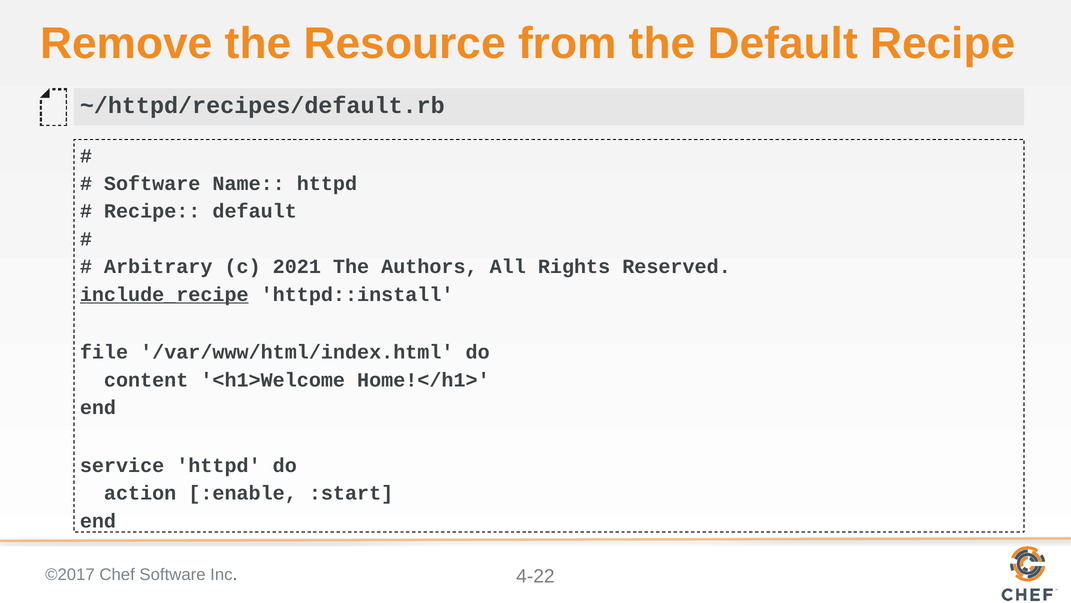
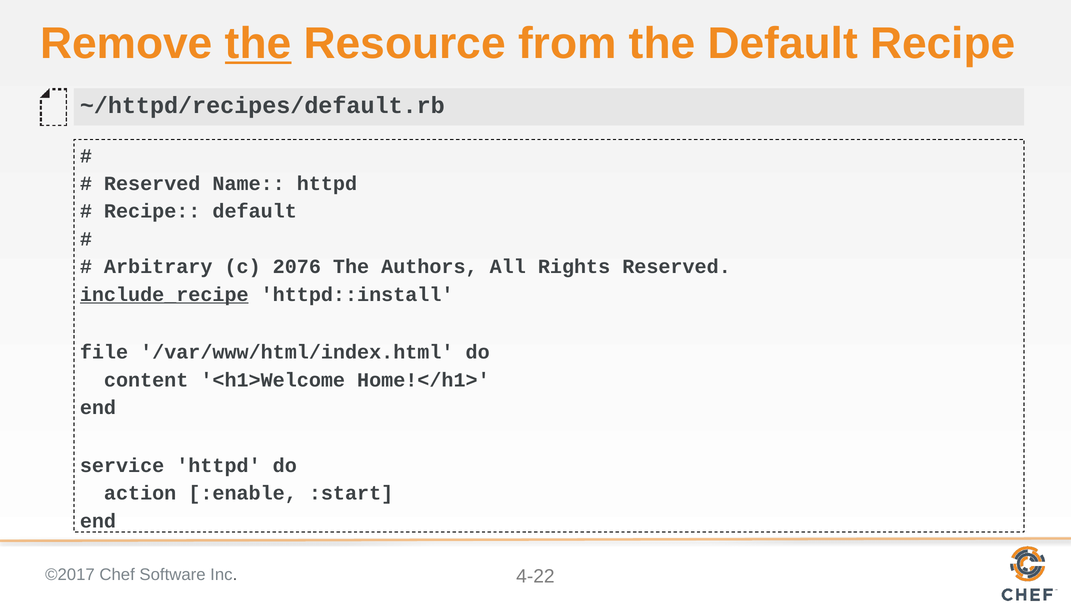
the underline: none -> present (258, 44)
Software: Software -> Reserved (152, 183)
2021: 2021 -> 2076 (297, 266)
